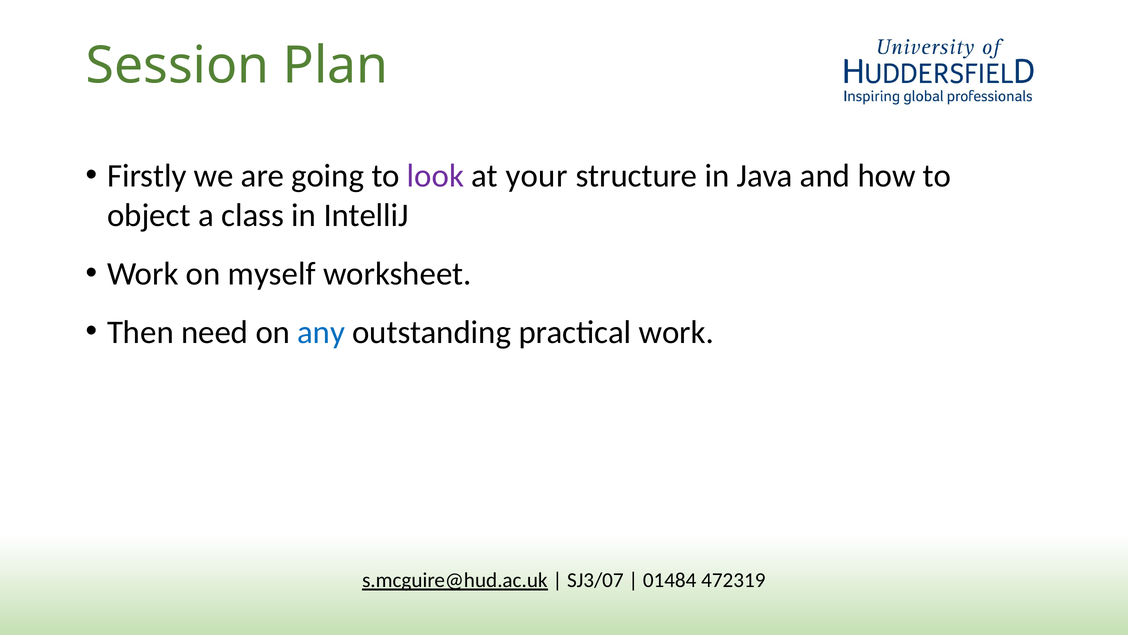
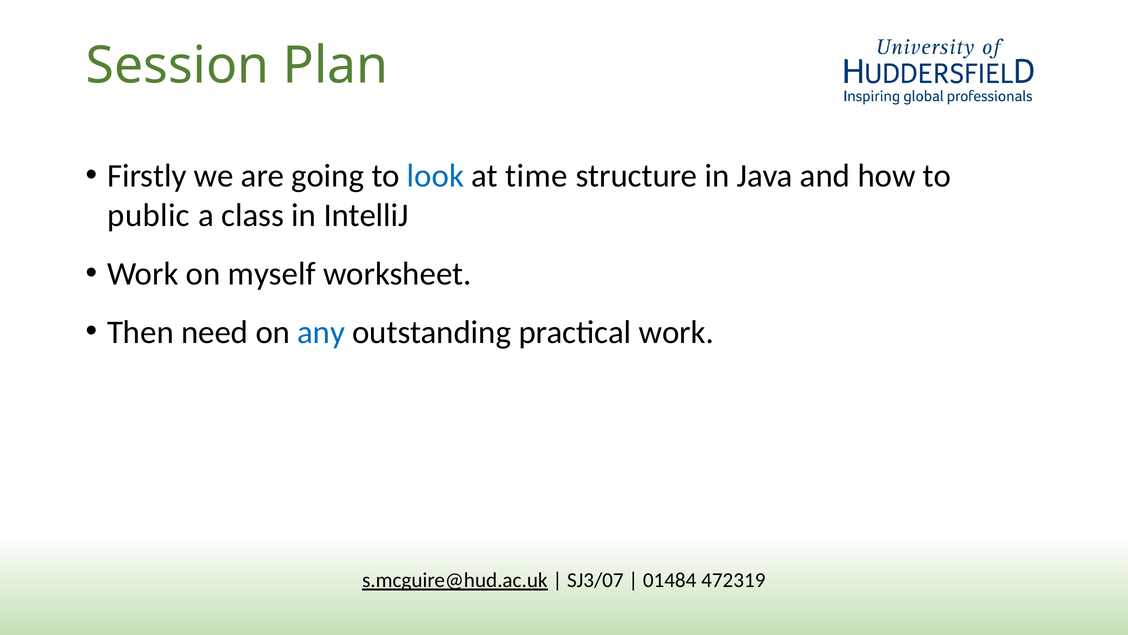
look colour: purple -> blue (435, 176)
your: your -> time (537, 176)
object: object -> public (149, 215)
